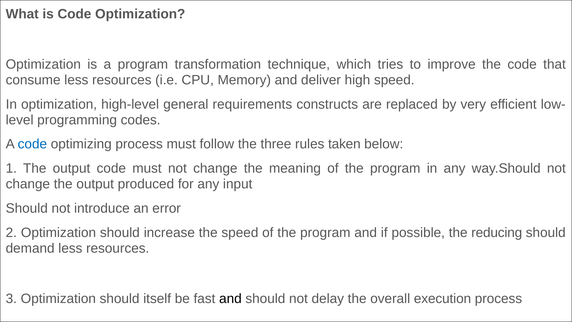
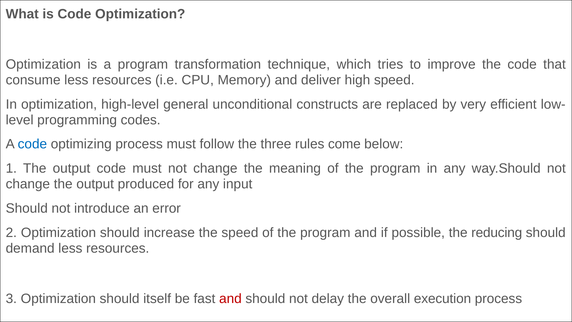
requirements: requirements -> unconditional (252, 104)
taken: taken -> come (344, 144)
and colour: black -> red (230, 298)
